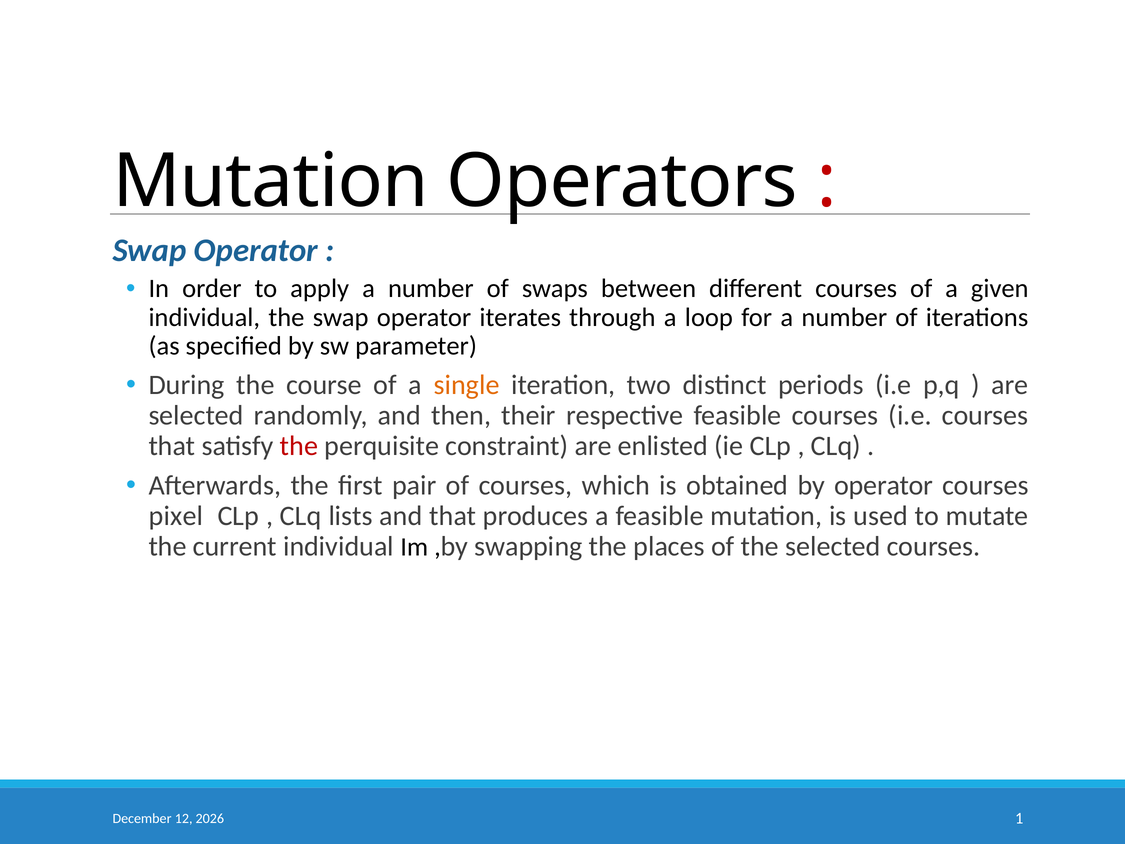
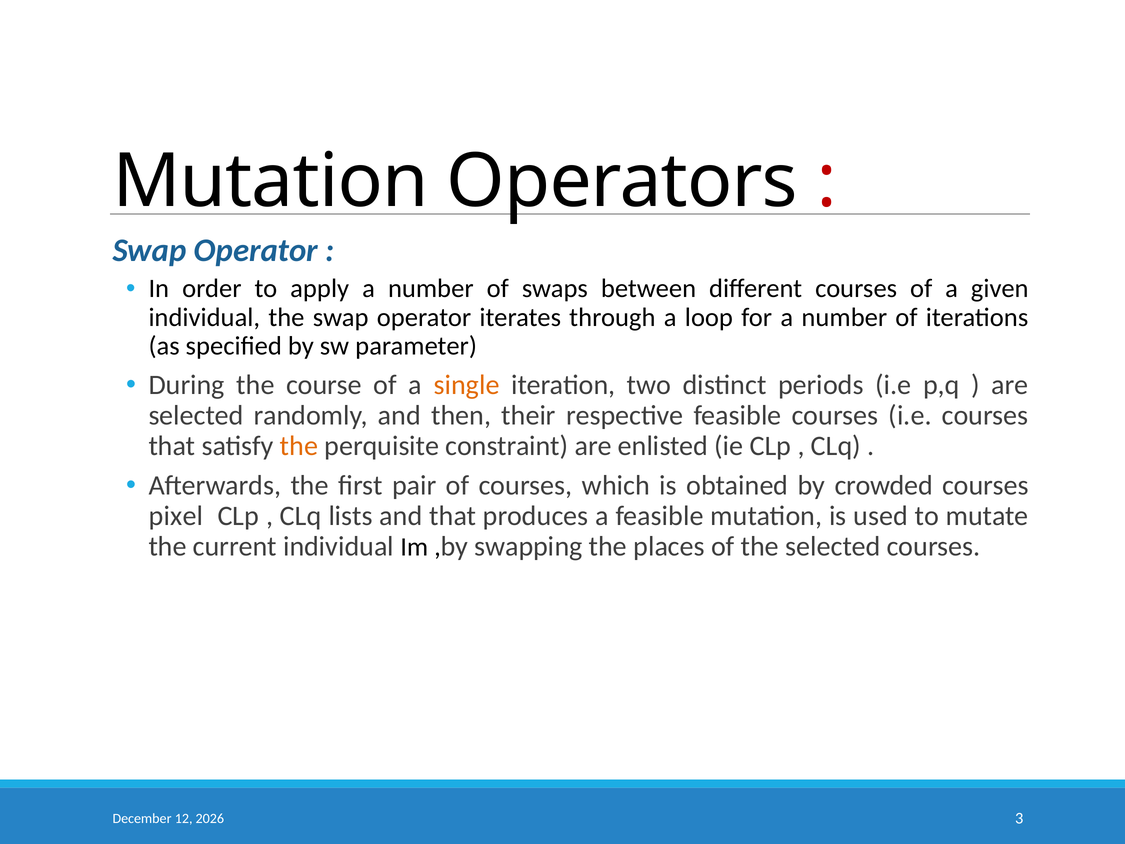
the colour: red -> orange (299, 446)
by operator: operator -> crowded (884, 485)
1: 1 -> 3 (1019, 818)
